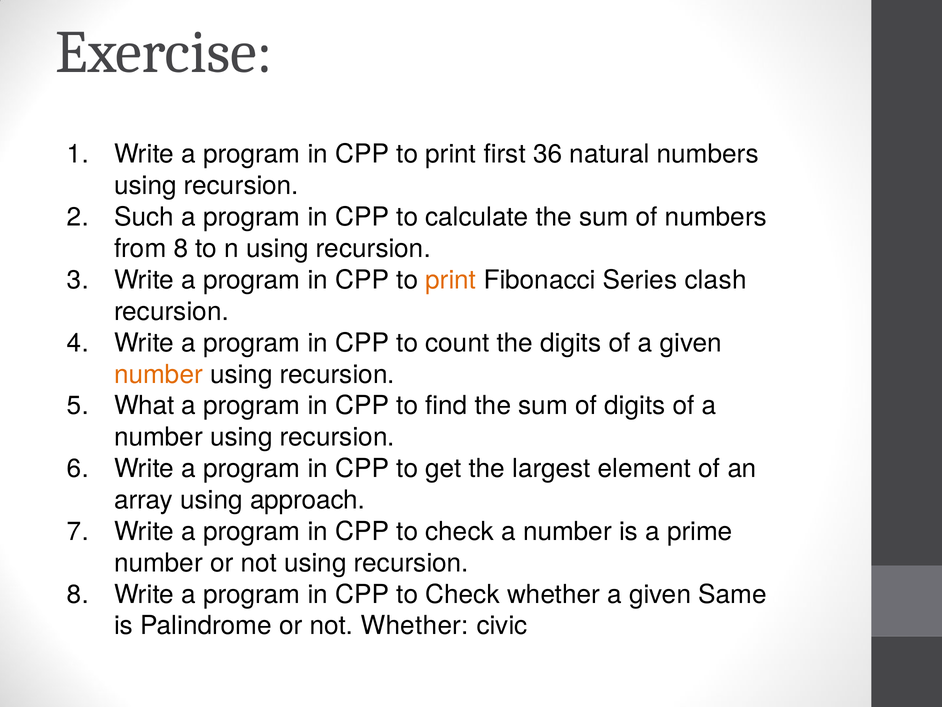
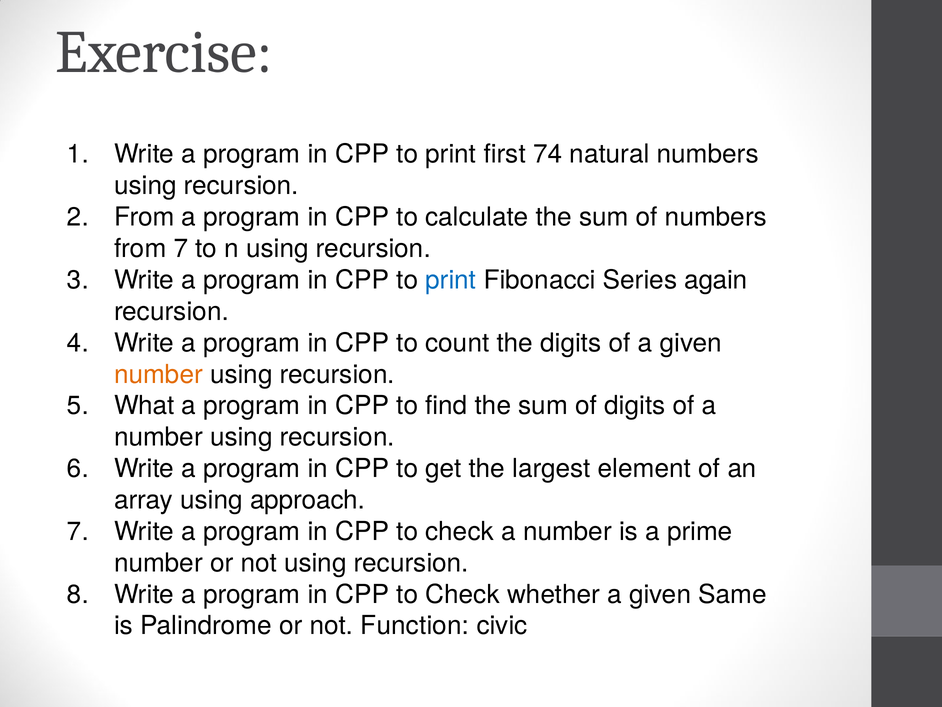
36: 36 -> 74 (548, 154)
Such: Such -> From (144, 217)
from 8: 8 -> 7 (181, 248)
print colour: orange -> blue (451, 280)
clash: clash -> again (716, 280)
not Whether: Whether -> Function (415, 625)
